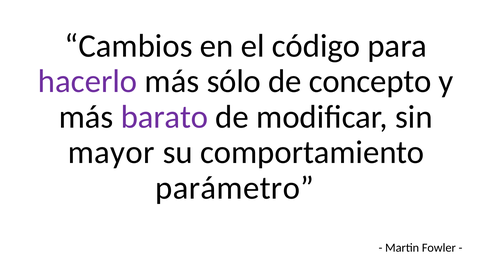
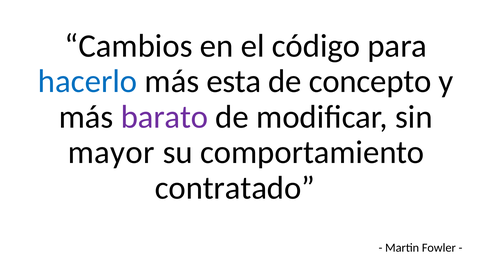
hacerlo colour: purple -> blue (88, 81)
sólo: sólo -> esta (234, 81)
parámetro: parámetro -> contratado (235, 188)
